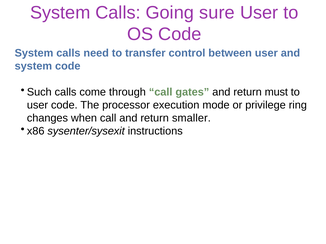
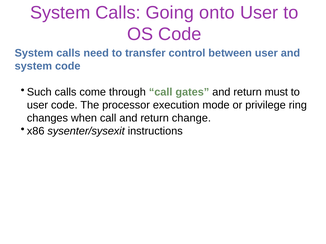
sure: sure -> onto (217, 13)
smaller: smaller -> change (191, 118)
